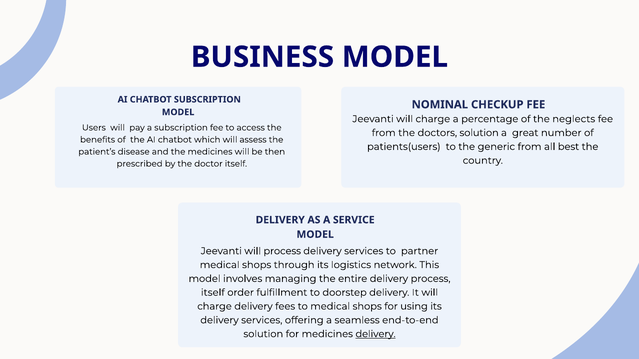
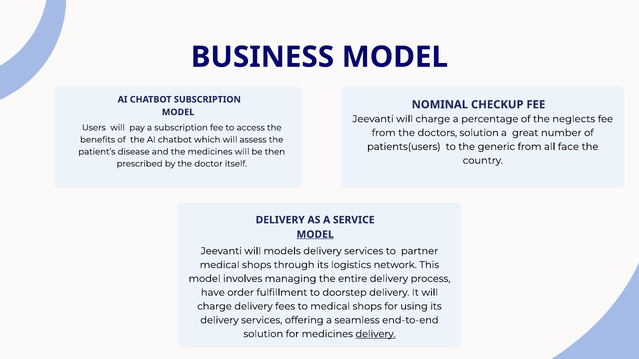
best: best -> face (568, 147)
MODEL underline: none -> present (315, 235)
will process: process -> models (282, 251)
itself: itself -> have (213, 293)
